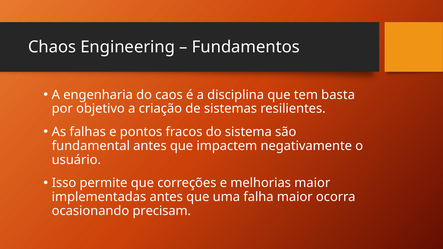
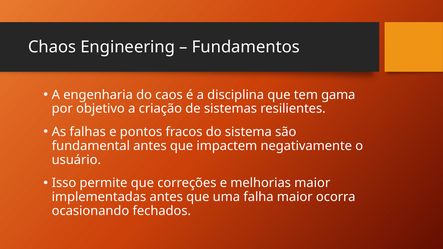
basta: basta -> gama (338, 95)
precisam: precisam -> fechados (162, 211)
